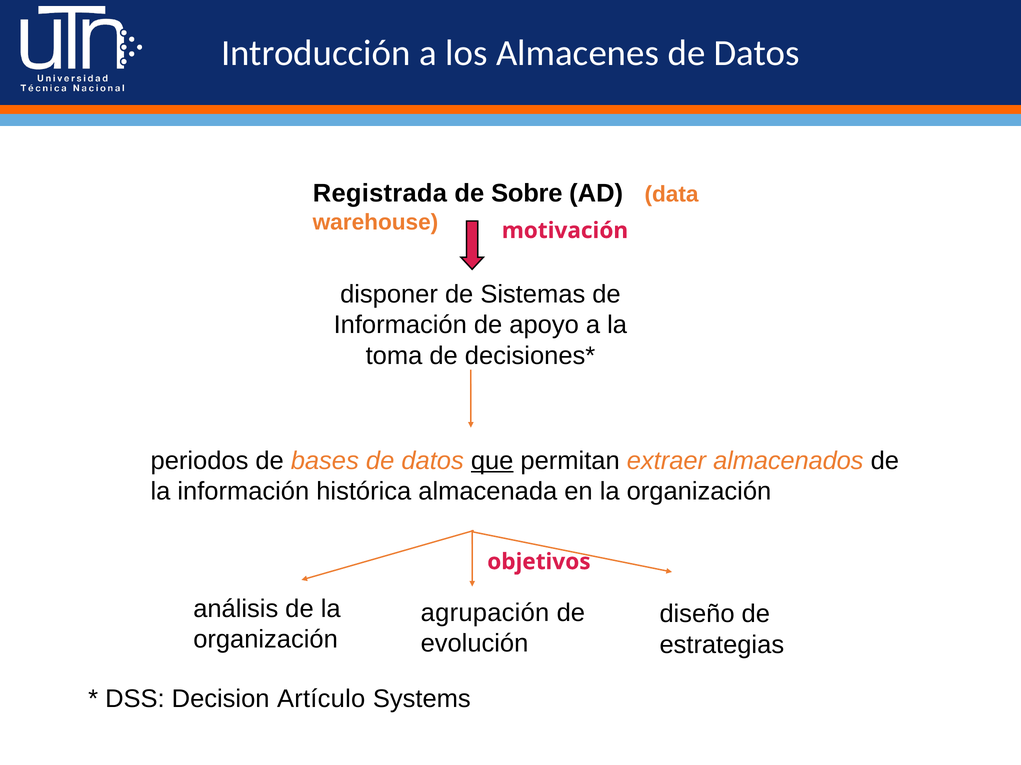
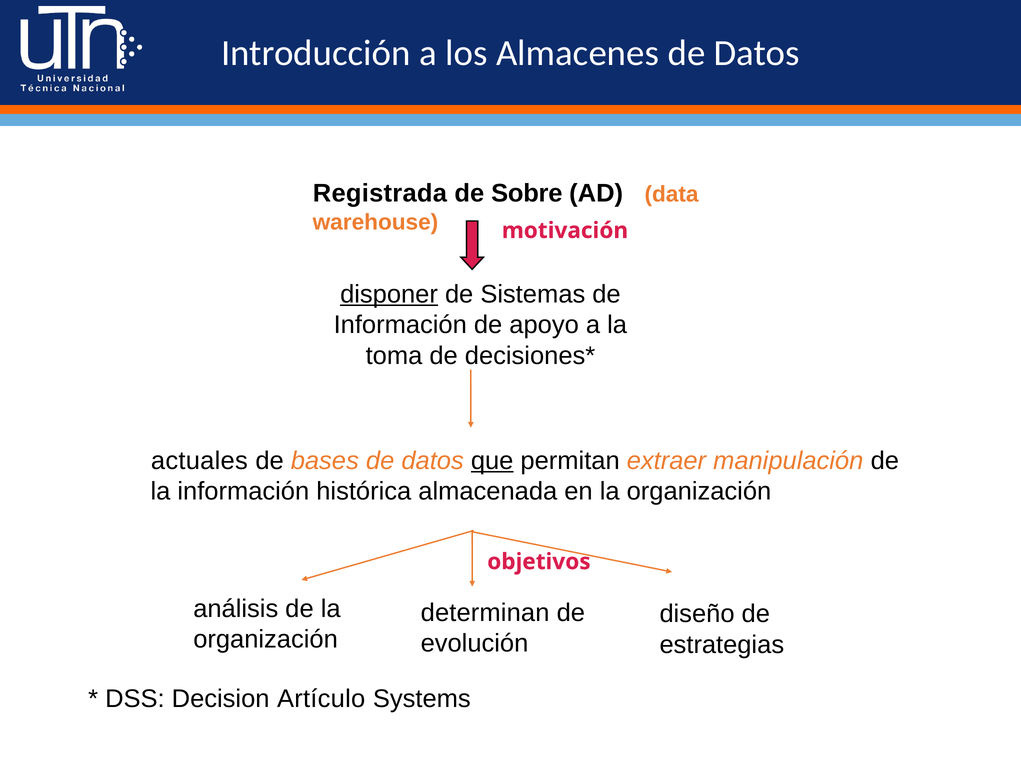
disponer underline: none -> present (389, 295)
periodos: periodos -> actuales (199, 461)
almacenados: almacenados -> manipulación (788, 461)
agrupación: agrupación -> determinan (485, 614)
